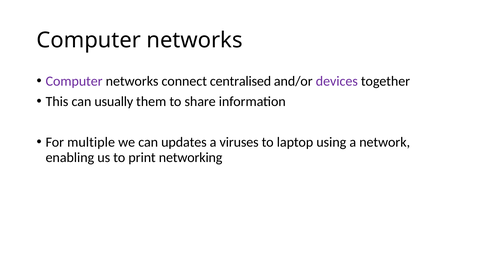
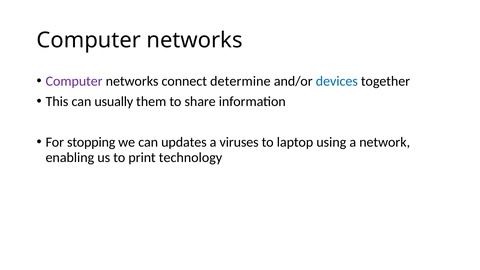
centralised: centralised -> determine (240, 81)
devices colour: purple -> blue (337, 81)
multiple: multiple -> stopping (91, 142)
networking: networking -> technology (191, 157)
